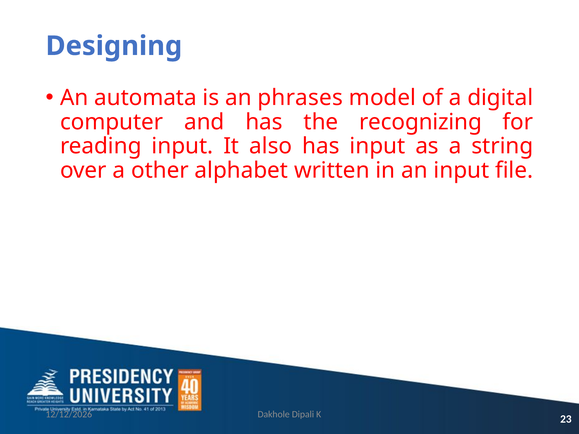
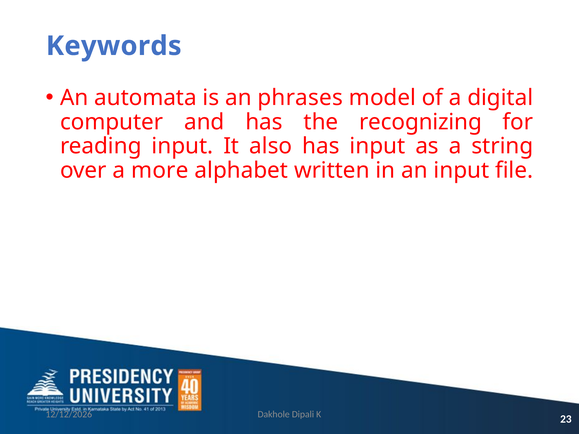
Designing: Designing -> Keywords (114, 46)
other: other -> more (160, 171)
